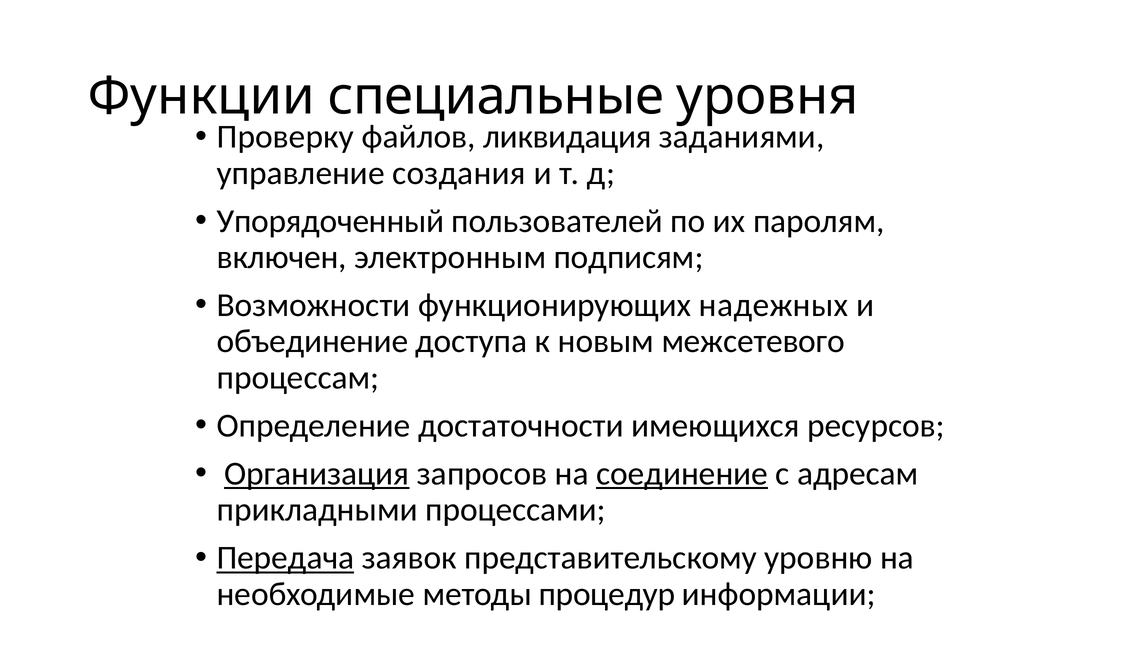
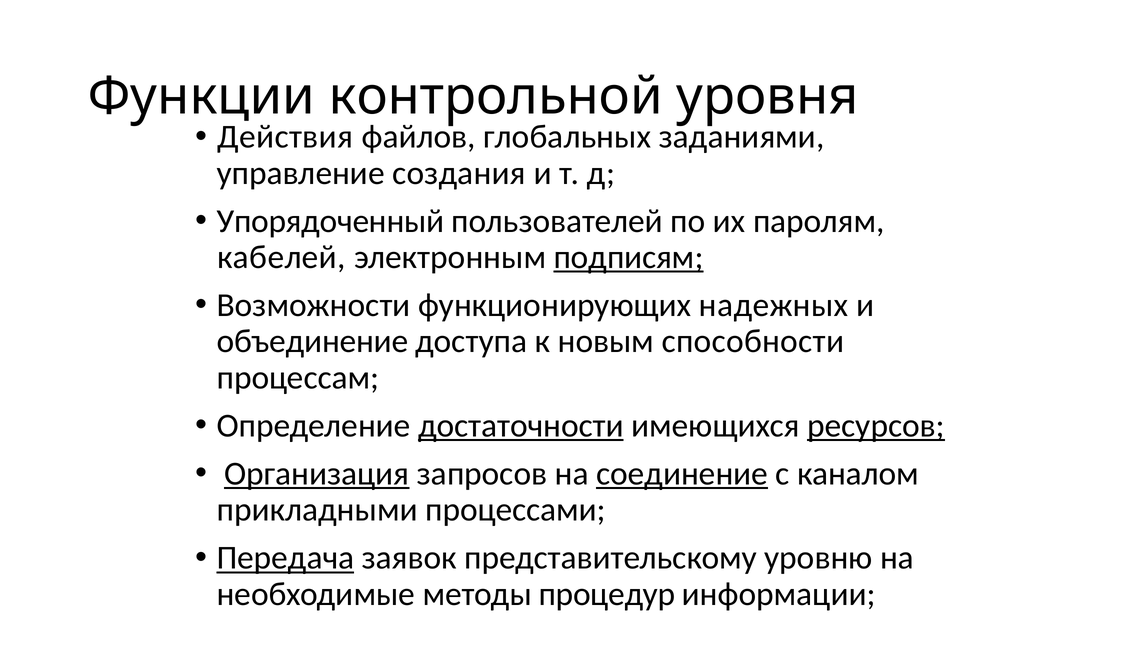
специальные: специальные -> контрольной (496, 96)
Проверку: Проверку -> Действия (285, 137)
ликвидация: ликвидация -> глобальных (567, 137)
включен: включен -> кабелей (281, 257)
подписям underline: none -> present (629, 257)
межсетевого: межсетевого -> способности (753, 342)
достаточности underline: none -> present (521, 426)
ресурсов underline: none -> present (876, 426)
адресам: адресам -> каналом (858, 474)
